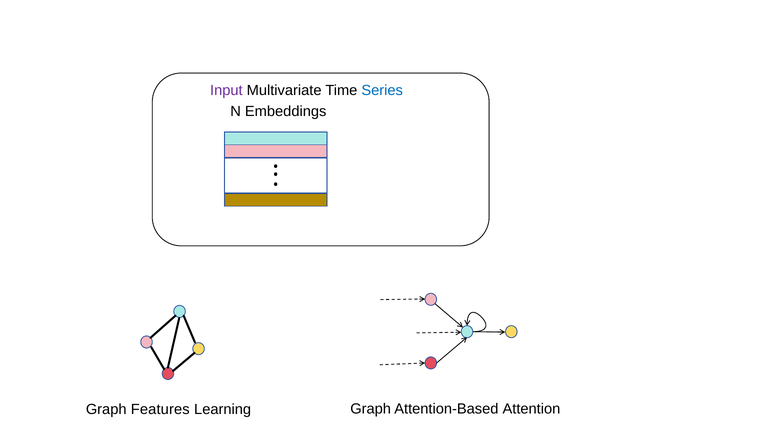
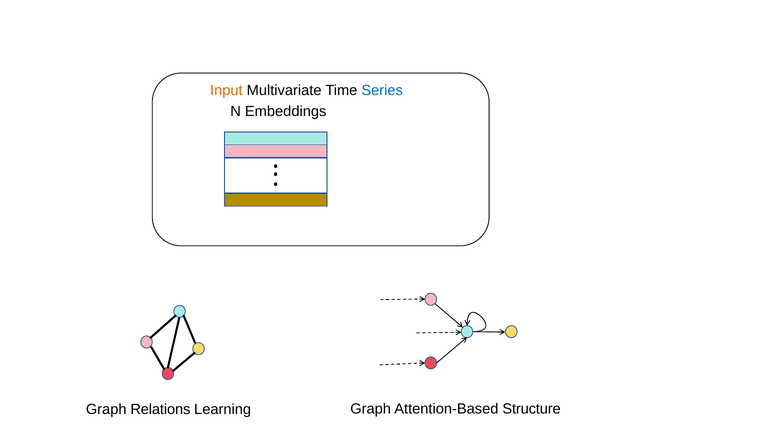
Input colour: purple -> orange (226, 90)
Features: Features -> Relations (160, 409)
Attention: Attention -> Structure (532, 409)
